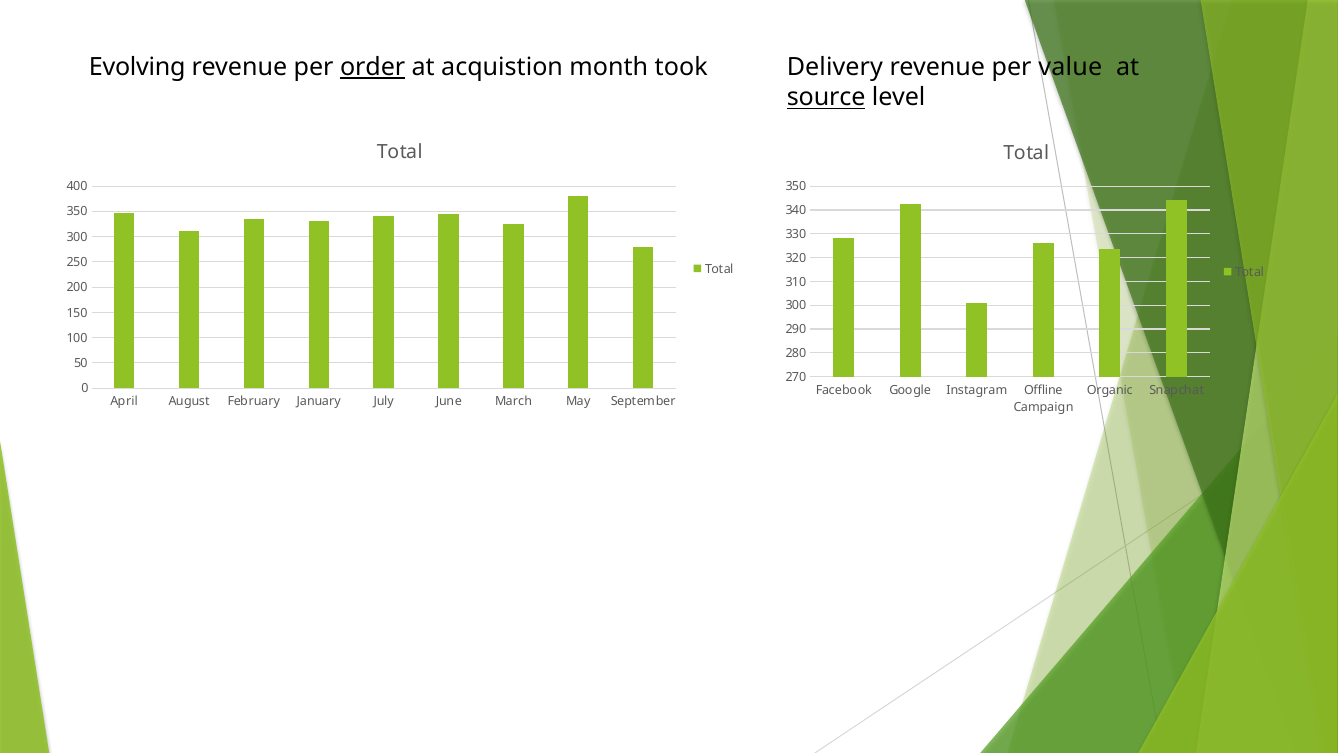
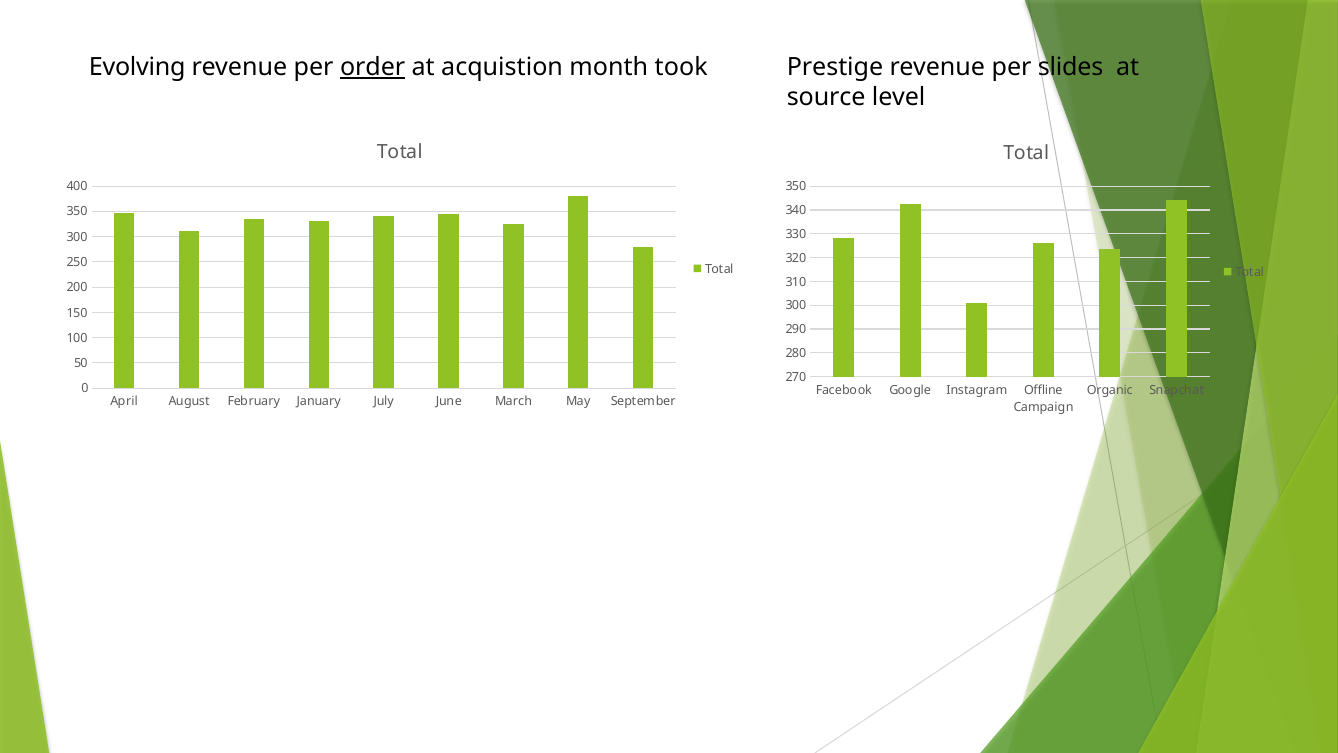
Delivery: Delivery -> Prestige (835, 67)
value: value -> slides (1071, 67)
source underline: present -> none (826, 97)
